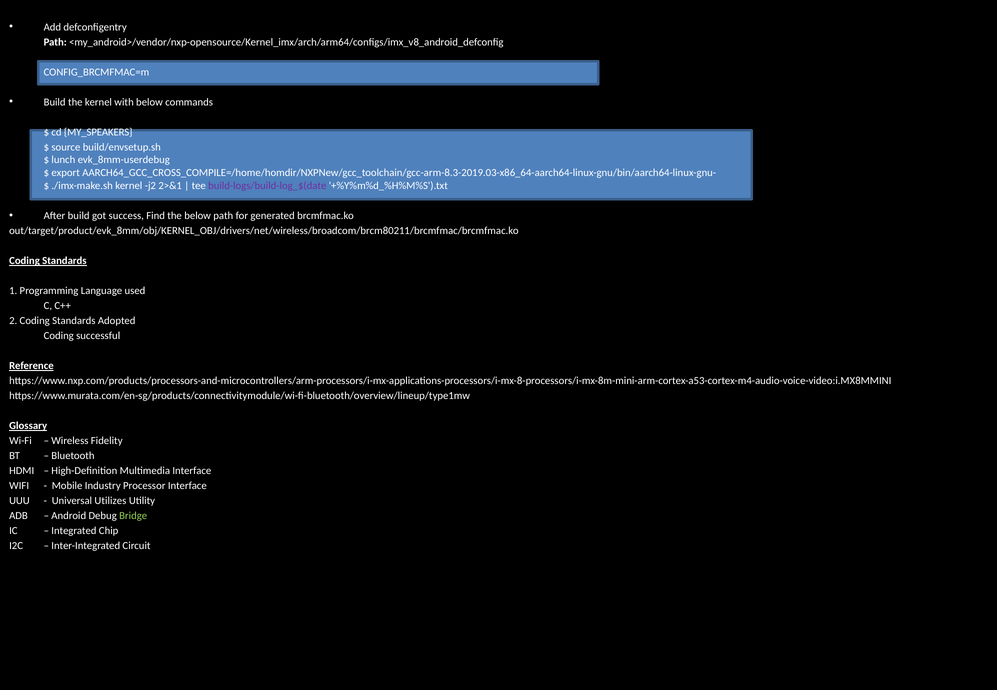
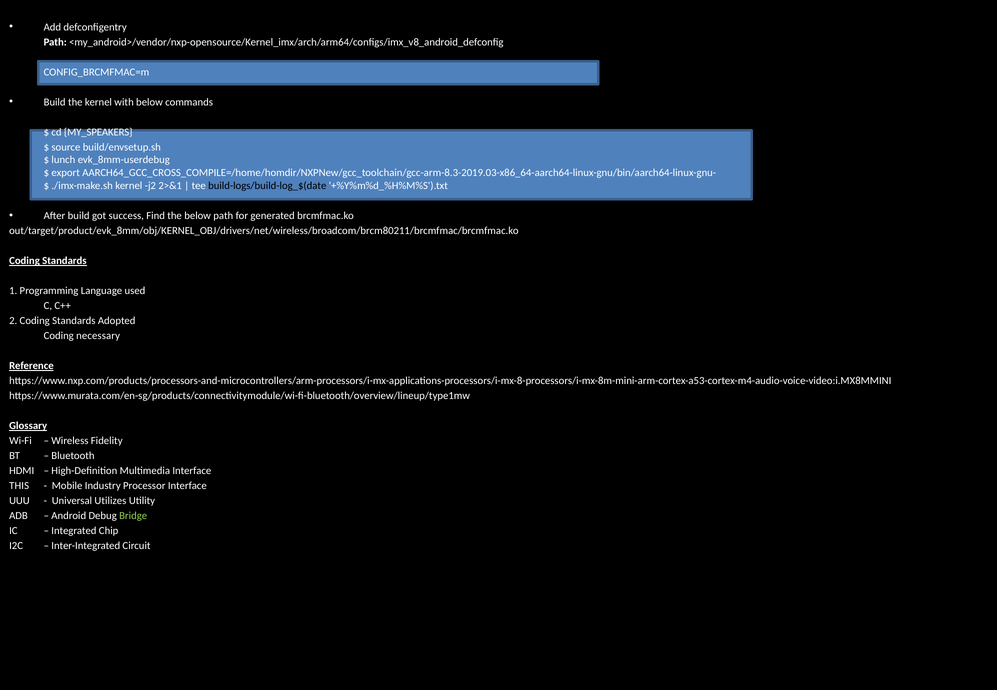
build-logs/build-log_$(date colour: purple -> black (267, 186)
successful: successful -> necessary (98, 336)
WIFI: WIFI -> THIS (19, 486)
